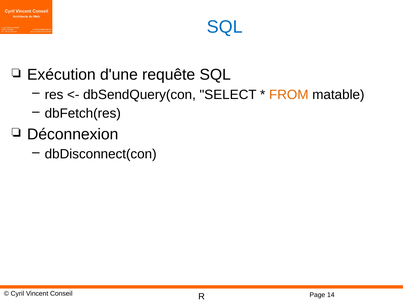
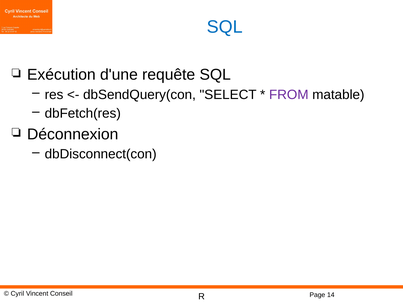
FROM colour: orange -> purple (289, 95)
